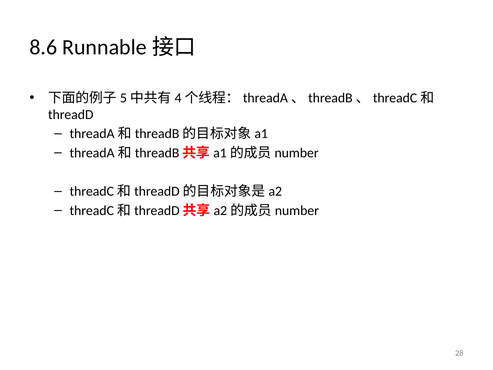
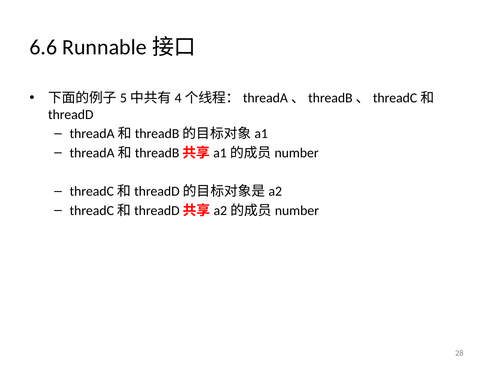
8.6: 8.6 -> 6.6 (43, 47)
